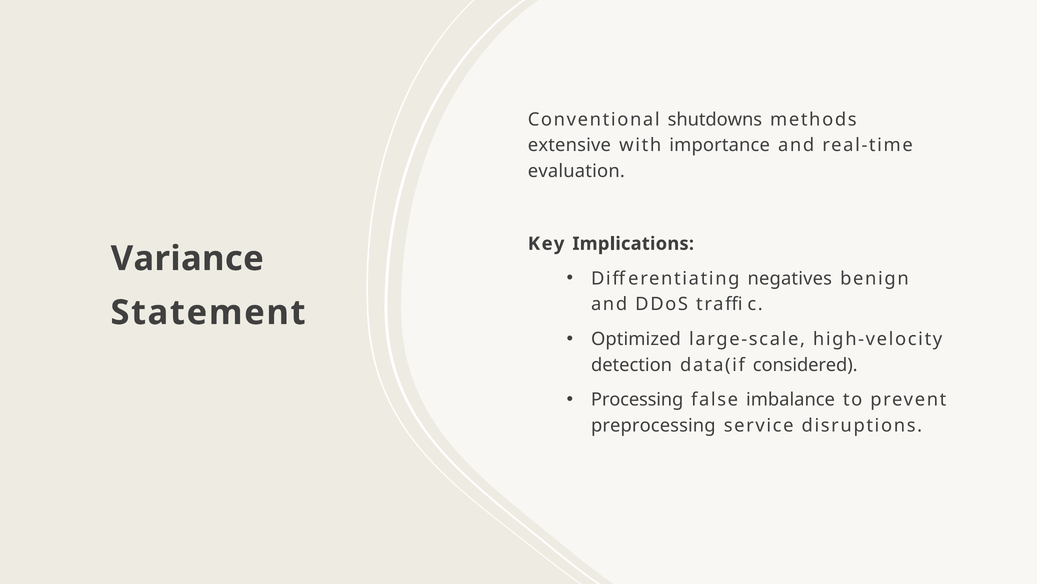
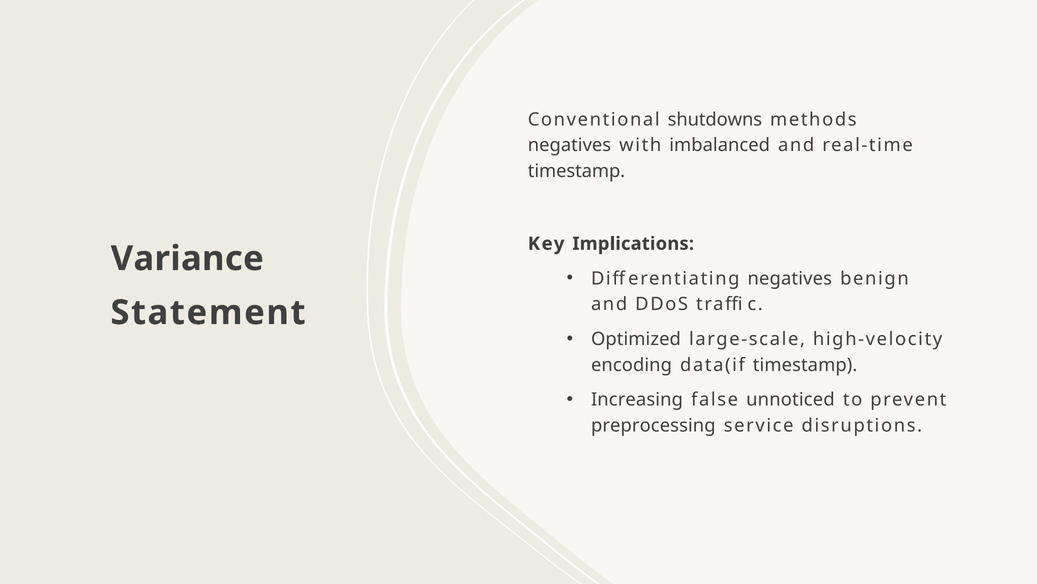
extensive: extensive -> negatives (569, 145)
importance: importance -> imbalanced (720, 145)
evaluation: evaluation -> timestamp (576, 171)
detection: detection -> encoding (631, 365)
data(if considered: considered -> timestamp (805, 365)
Processing: Processing -> Increasing (637, 399)
imbalance: imbalance -> unnoticed (790, 399)
